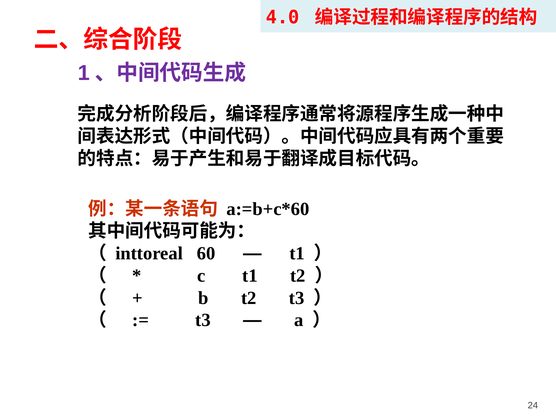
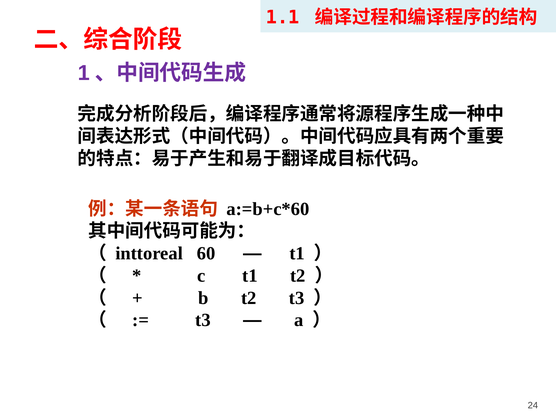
4.0: 4.0 -> 1.1 (283, 18)
